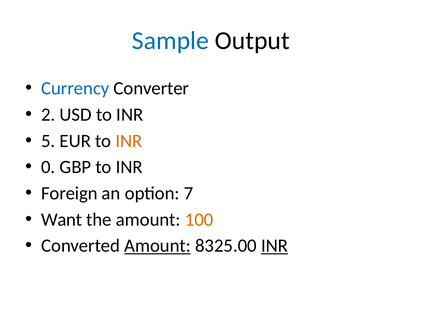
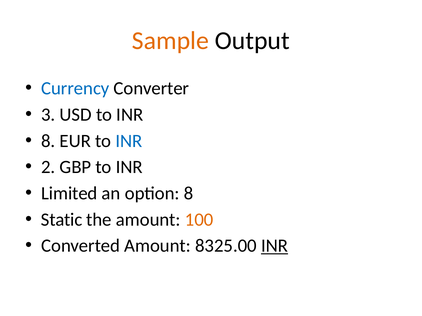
Sample colour: blue -> orange (170, 41)
2: 2 -> 3 (48, 115)
5: 5 -> 8 (48, 141)
INR colour: orange -> blue (129, 141)
0: 0 -> 2 (48, 167)
Foreign: Foreign -> Limited (69, 194)
option 7: 7 -> 8 (189, 194)
Want: Want -> Static (62, 220)
Amount underline: present -> none (158, 246)
